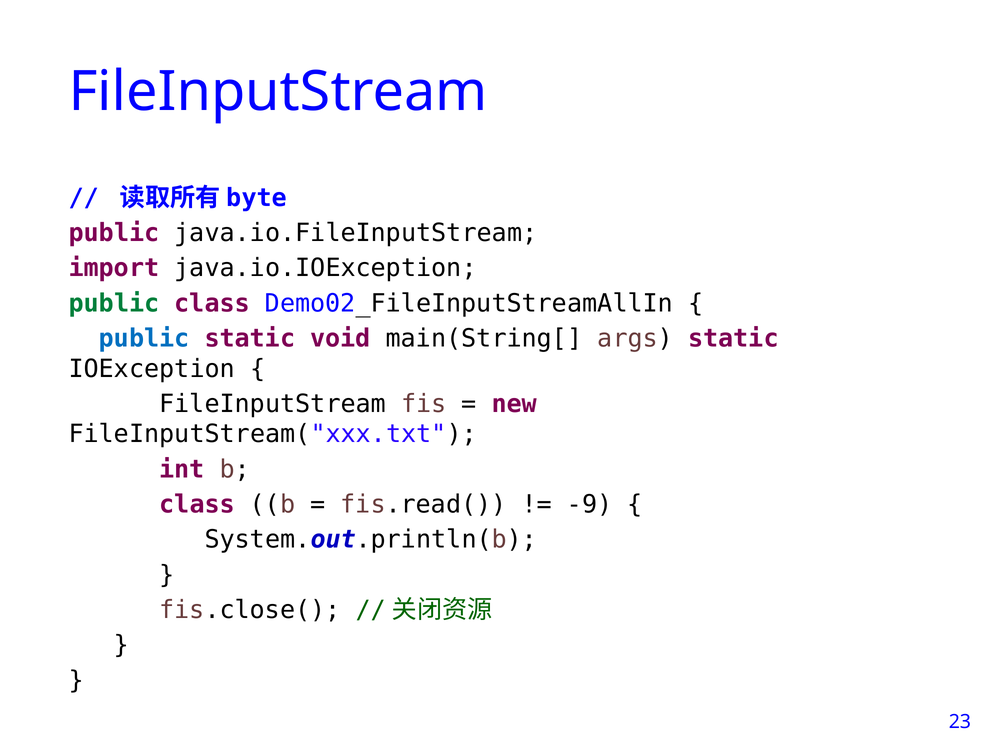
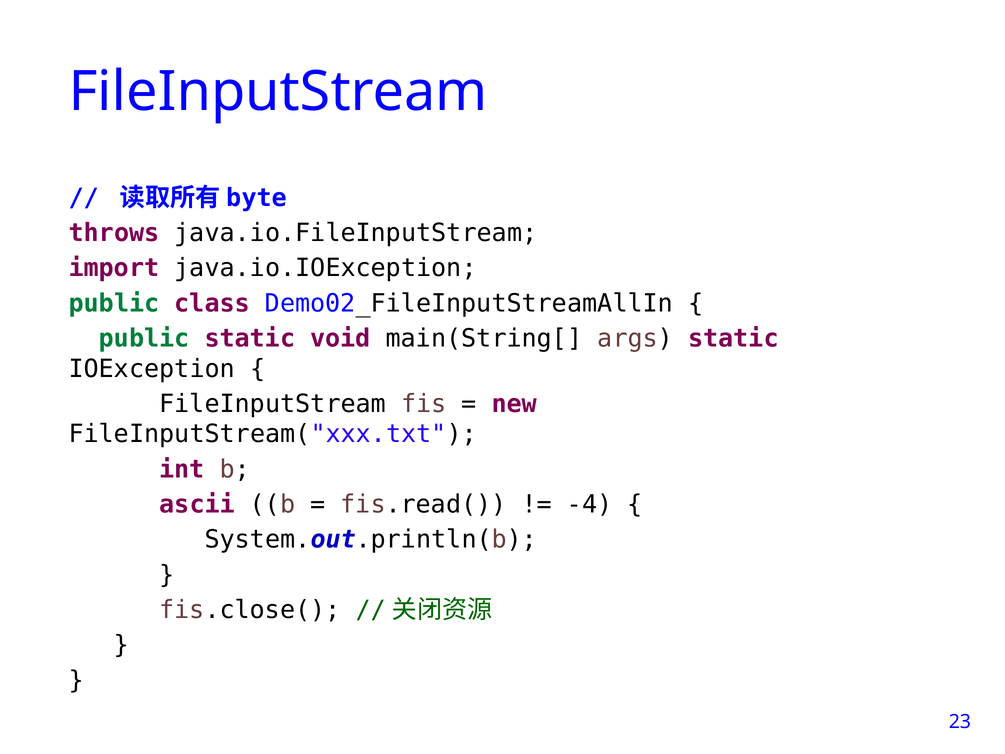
public: public -> throws (114, 233)
public colour: blue -> green (144, 338)
class: class -> ascii (197, 504)
-9: -9 -> -4 (590, 504)
